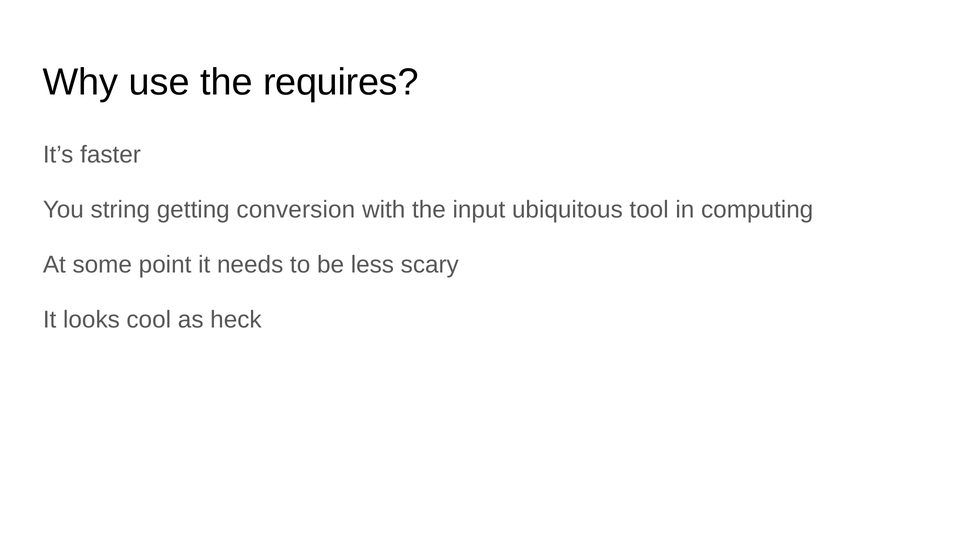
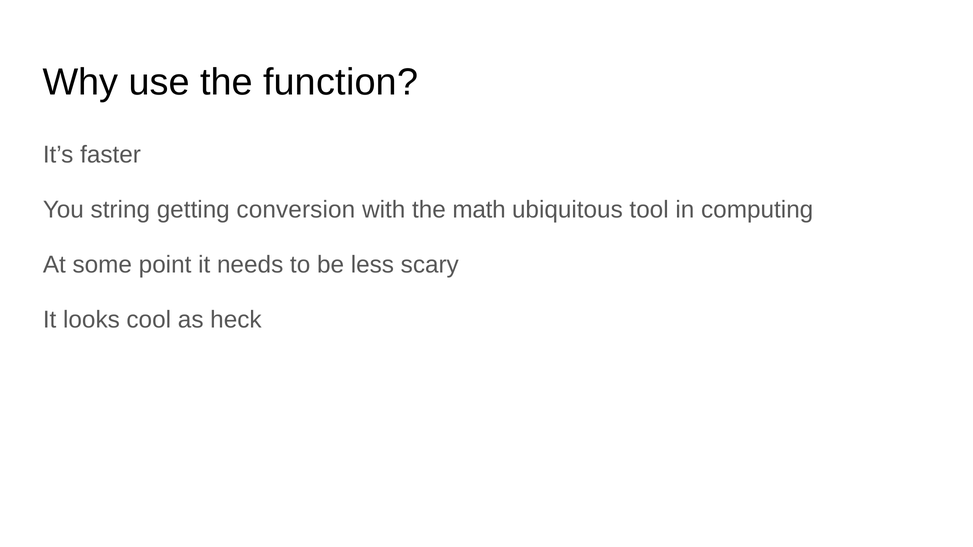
requires: requires -> function (341, 82)
input: input -> math (479, 210)
